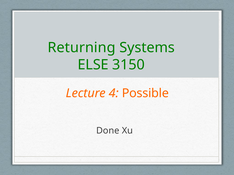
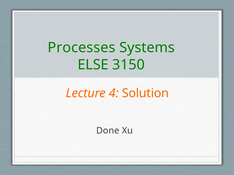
Returning: Returning -> Processes (82, 48)
Possible: Possible -> Solution (145, 94)
